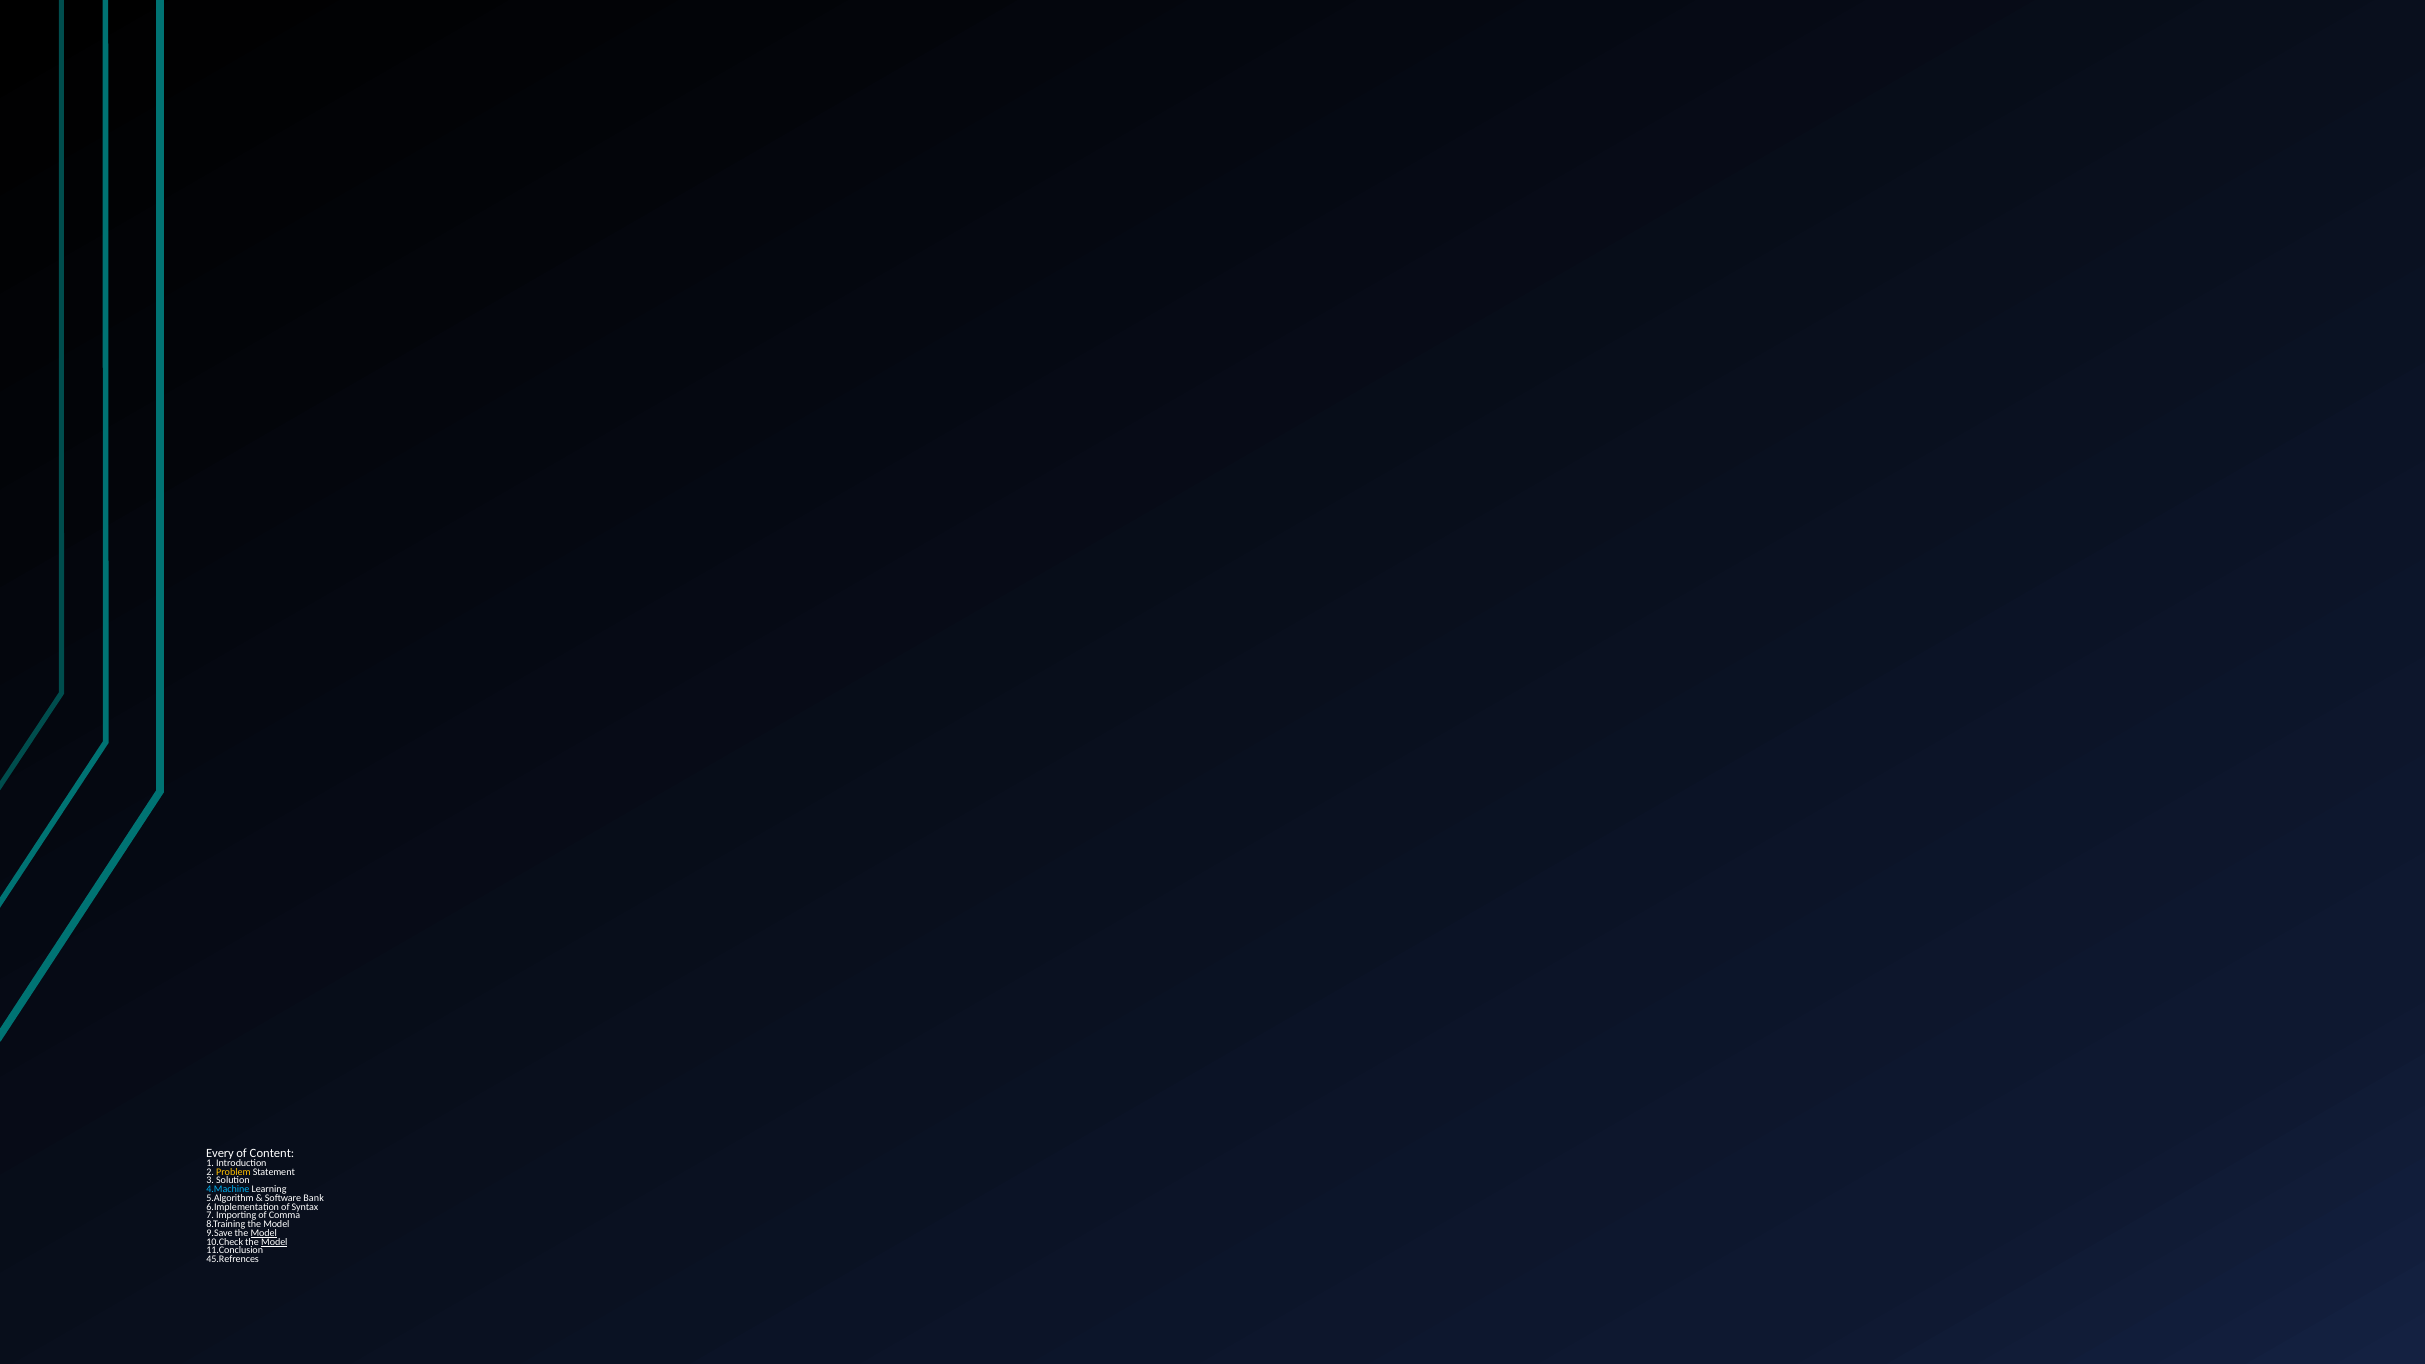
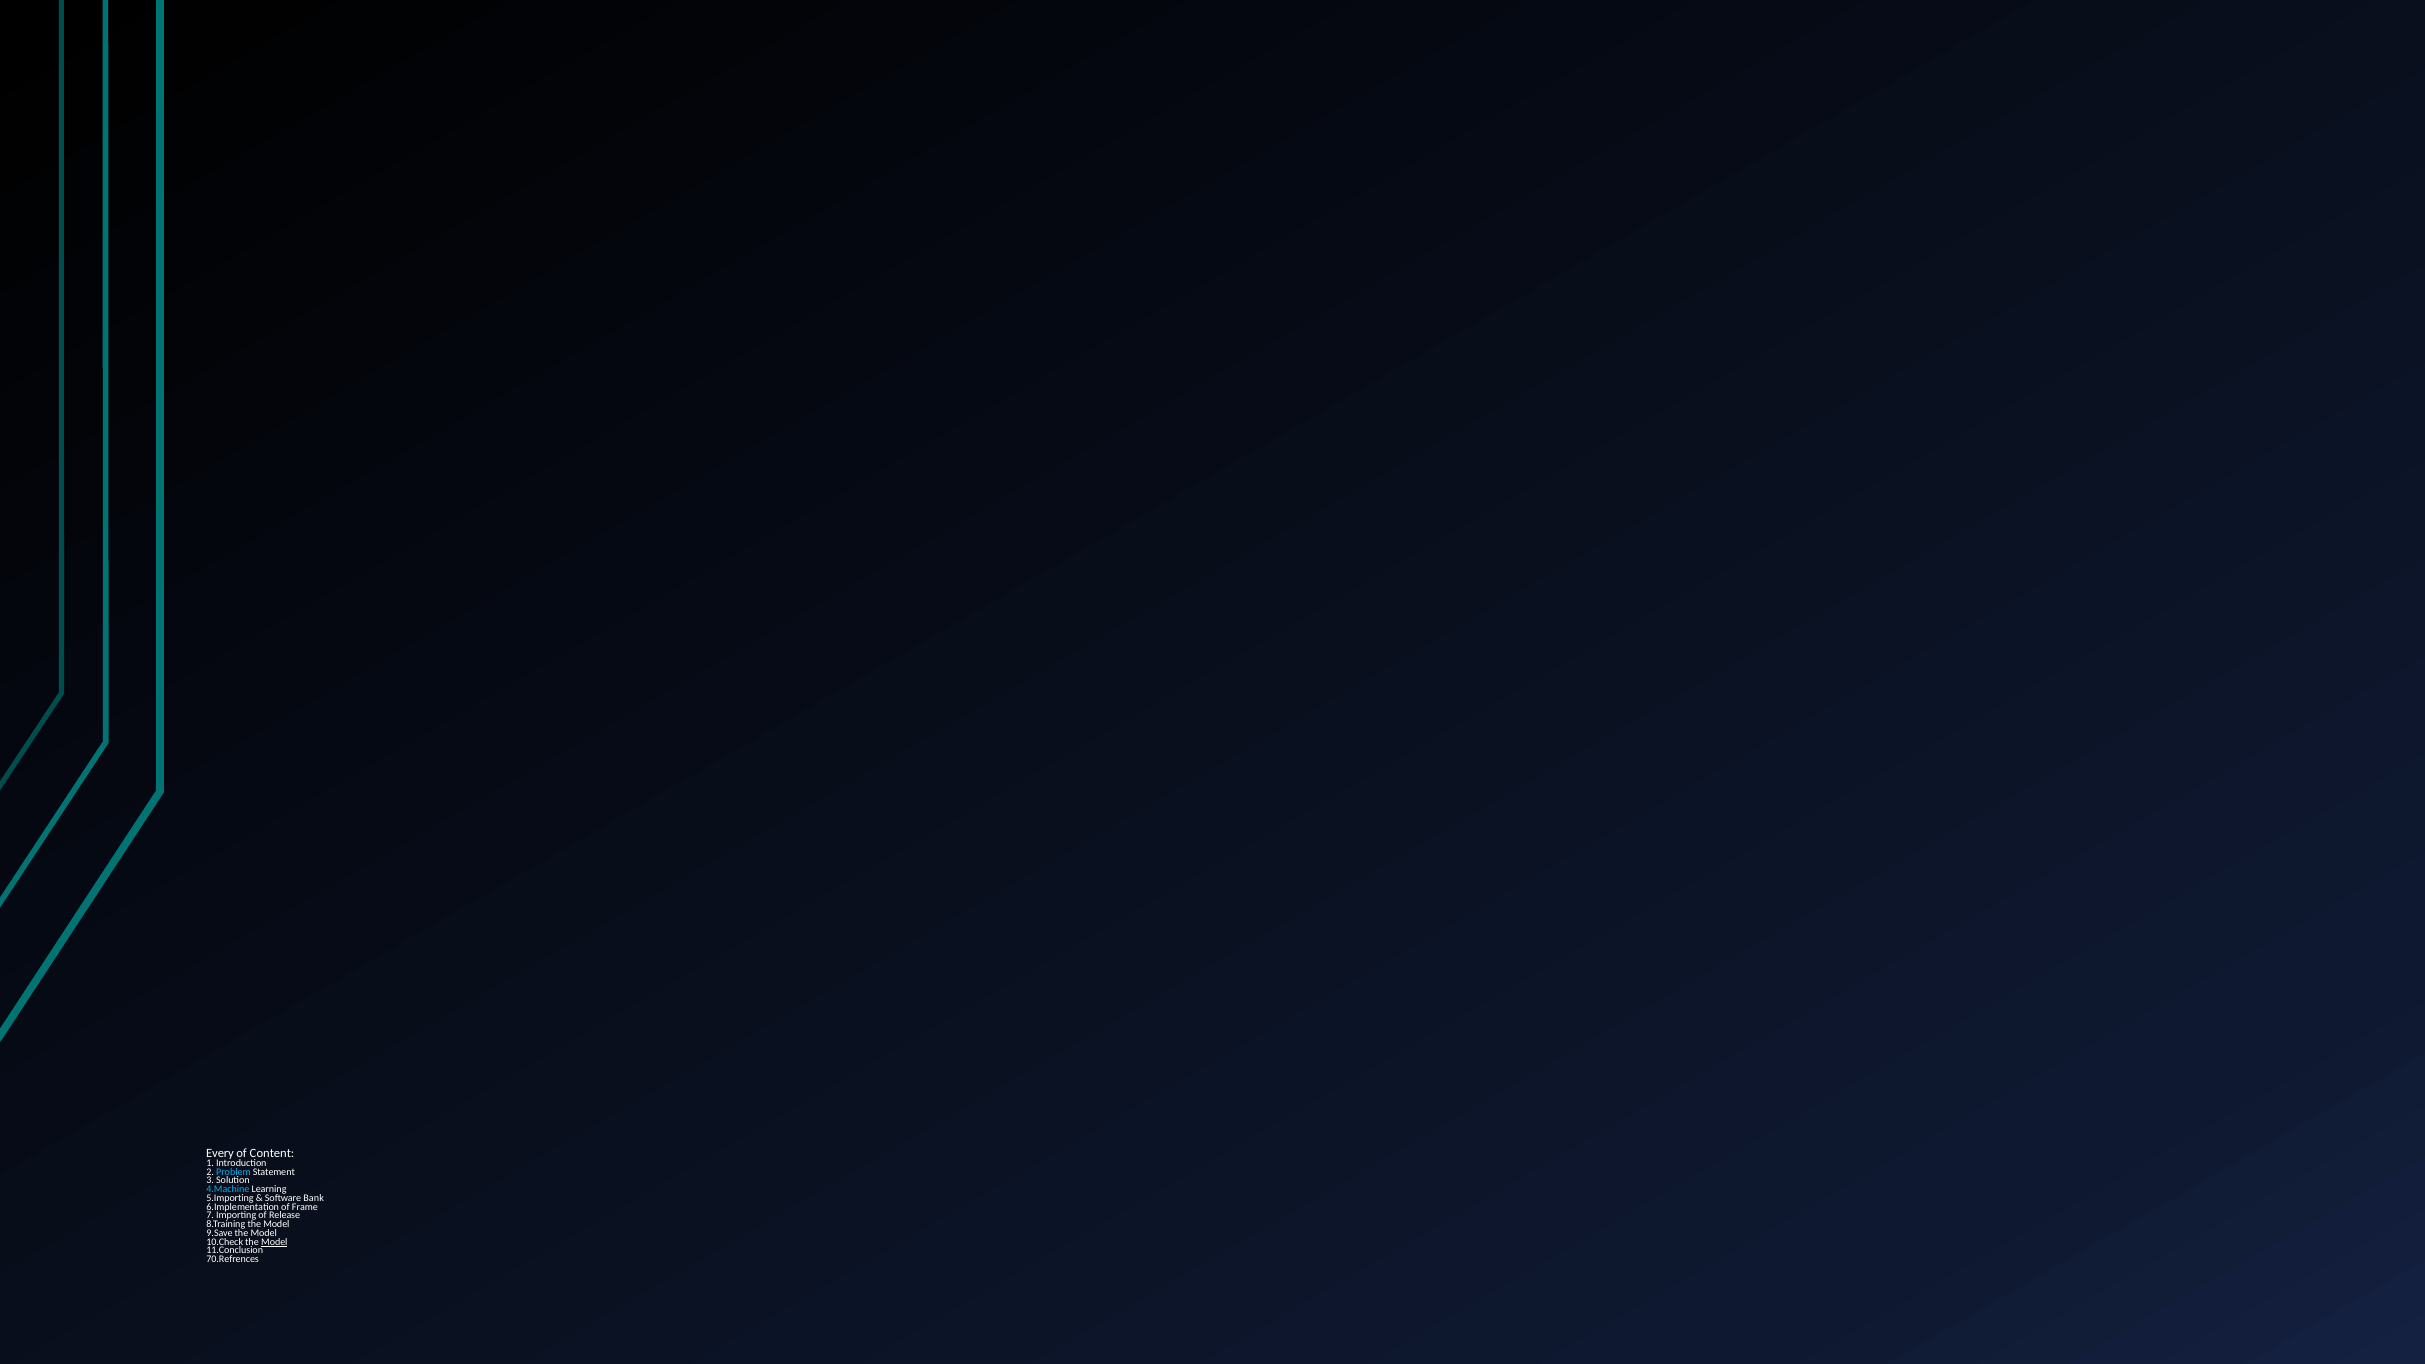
Problem colour: yellow -> light blue (233, 1172)
5.Algorithm: 5.Algorithm -> 5.Importing (230, 1198)
Syntax: Syntax -> Frame (305, 1207)
Comma: Comma -> Release (285, 1216)
Model underline: present -> none (264, 1233)
45.Refrences: 45.Refrences -> 70.Refrences (233, 1259)
